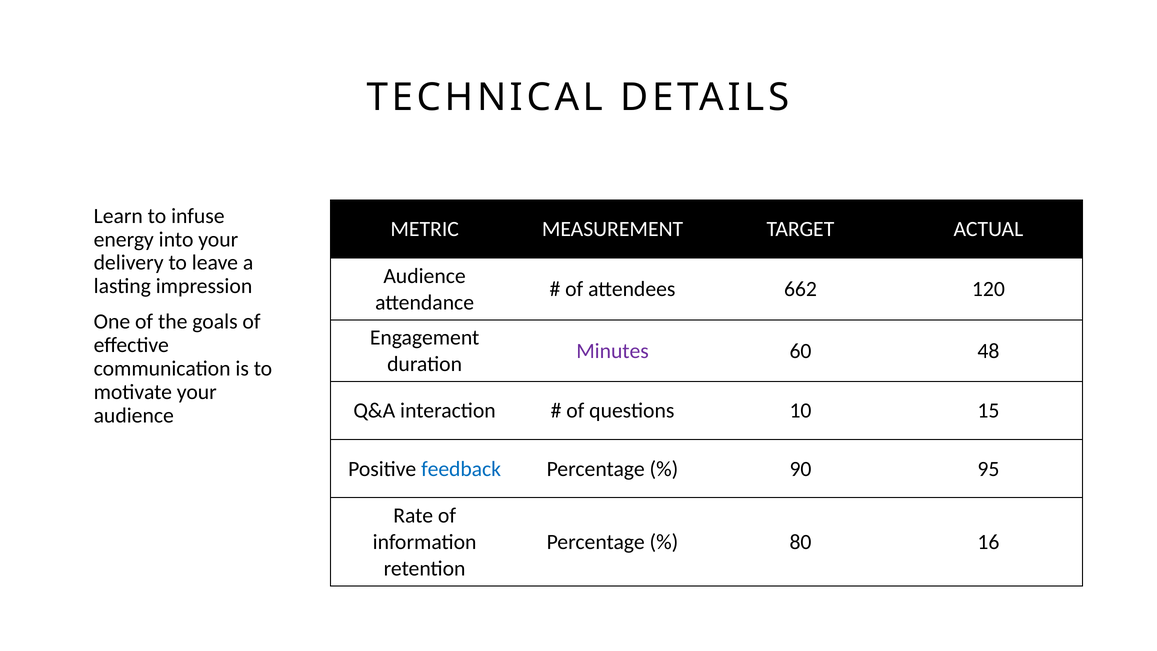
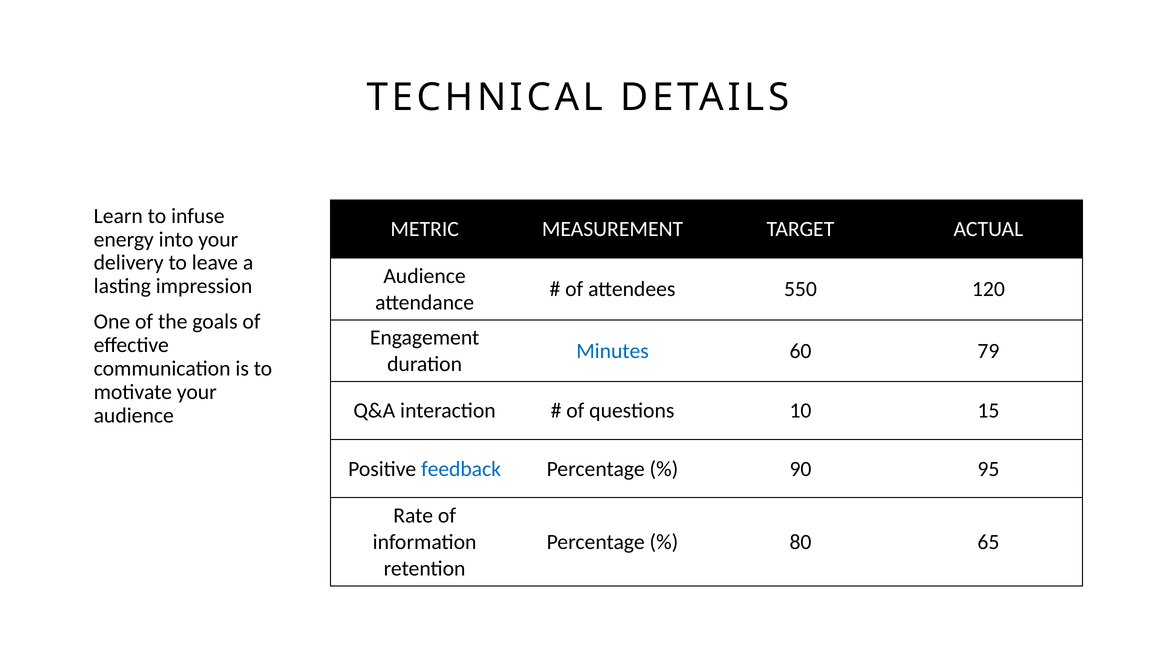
662: 662 -> 550 (800, 289)
Minutes colour: purple -> blue (613, 351)
48: 48 -> 79 (988, 351)
16: 16 -> 65 (988, 542)
